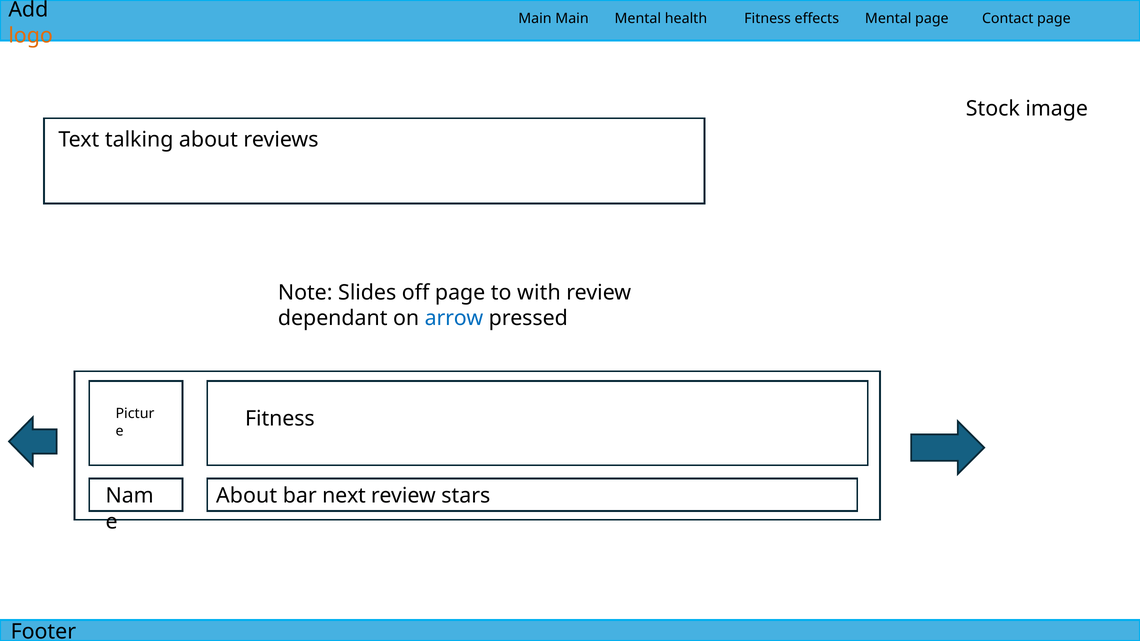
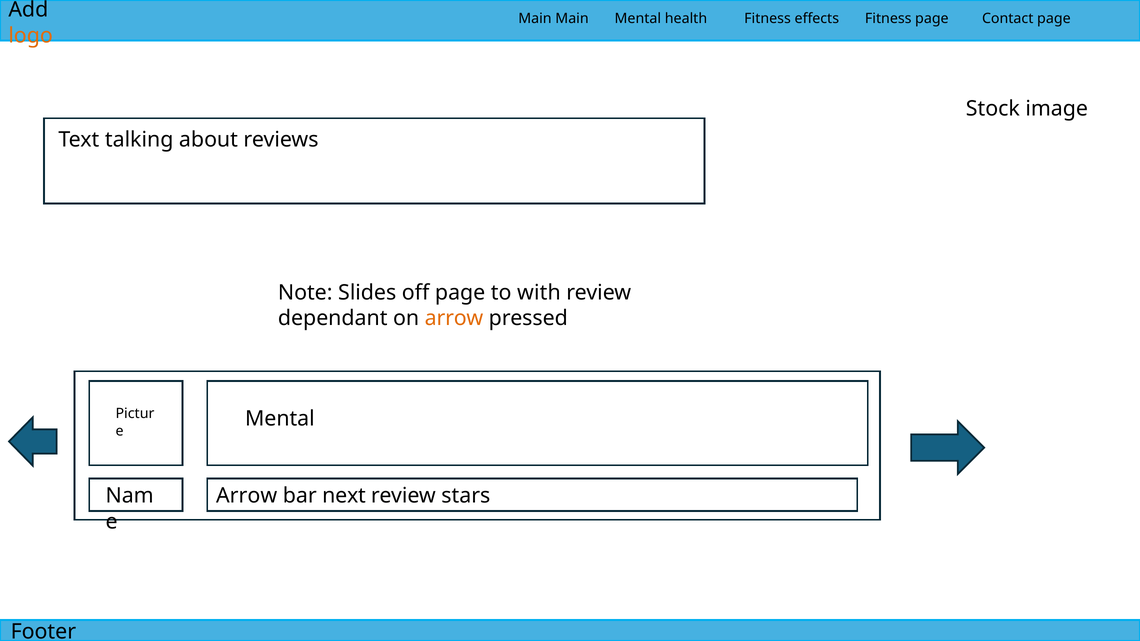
effects Mental: Mental -> Fitness (888, 19)
arrow colour: blue -> orange (454, 318)
Fitness: Fitness -> Mental (280, 419)
About: About -> Arrow (247, 496)
